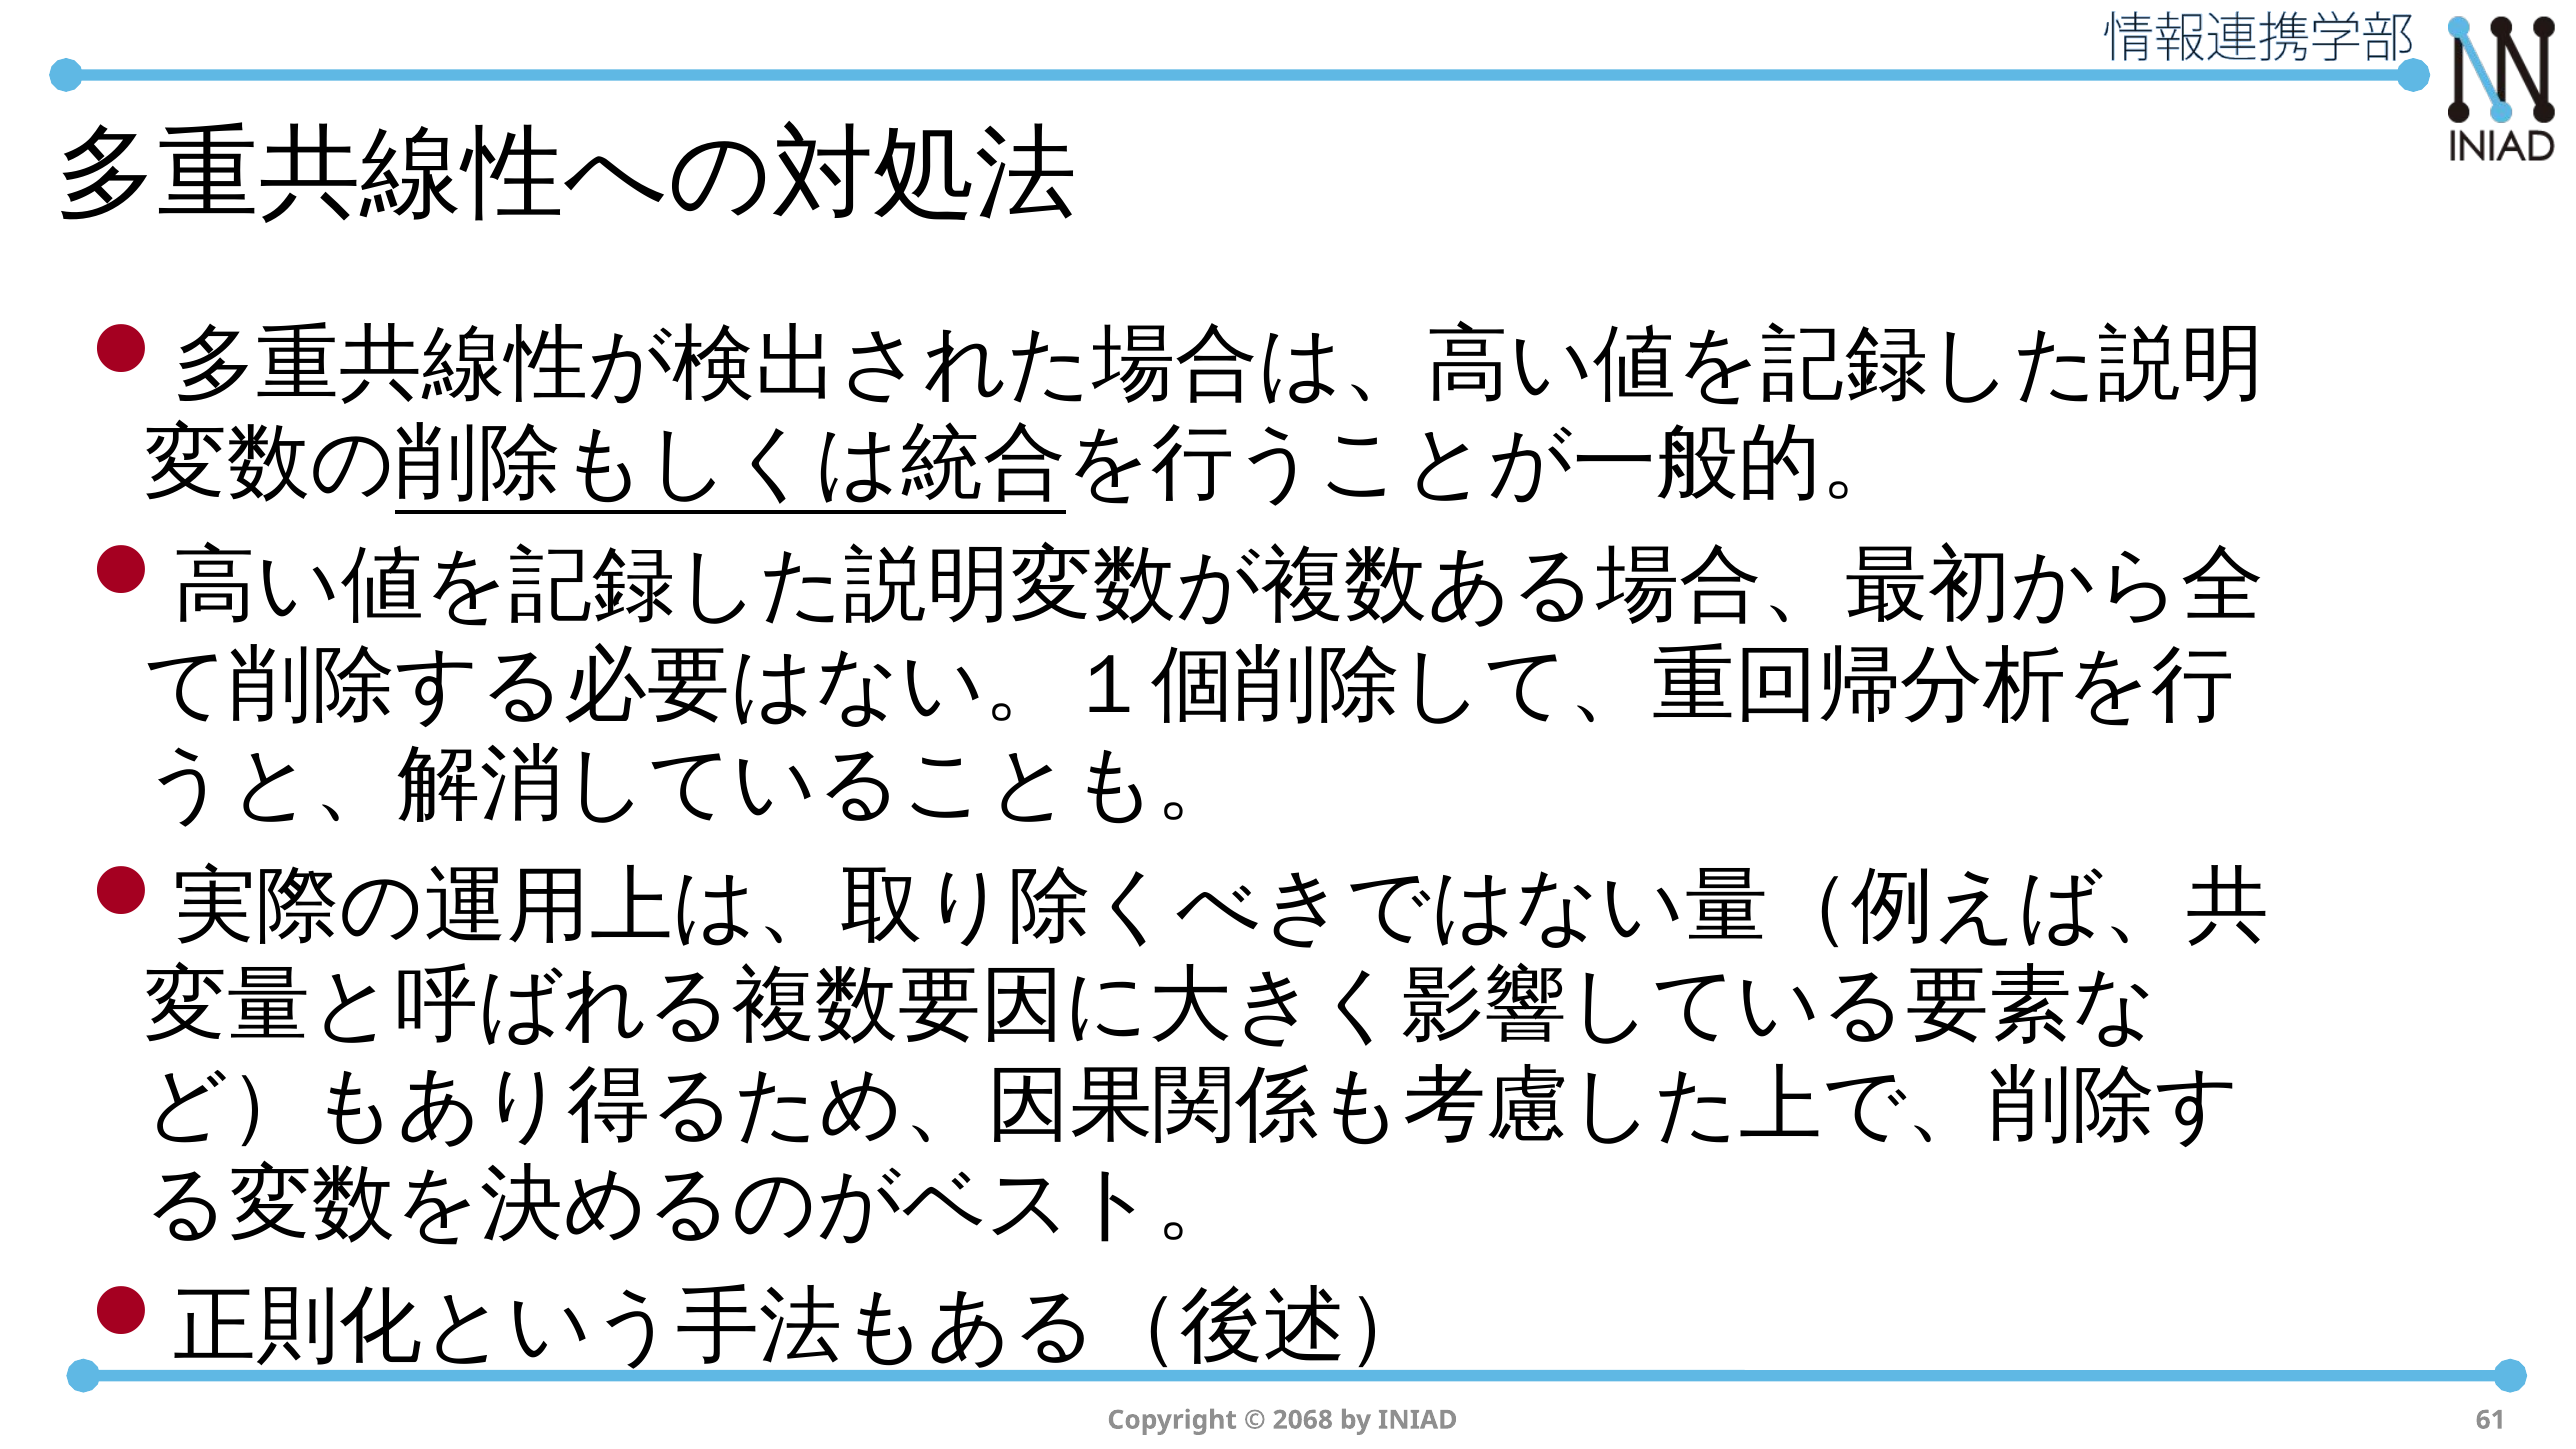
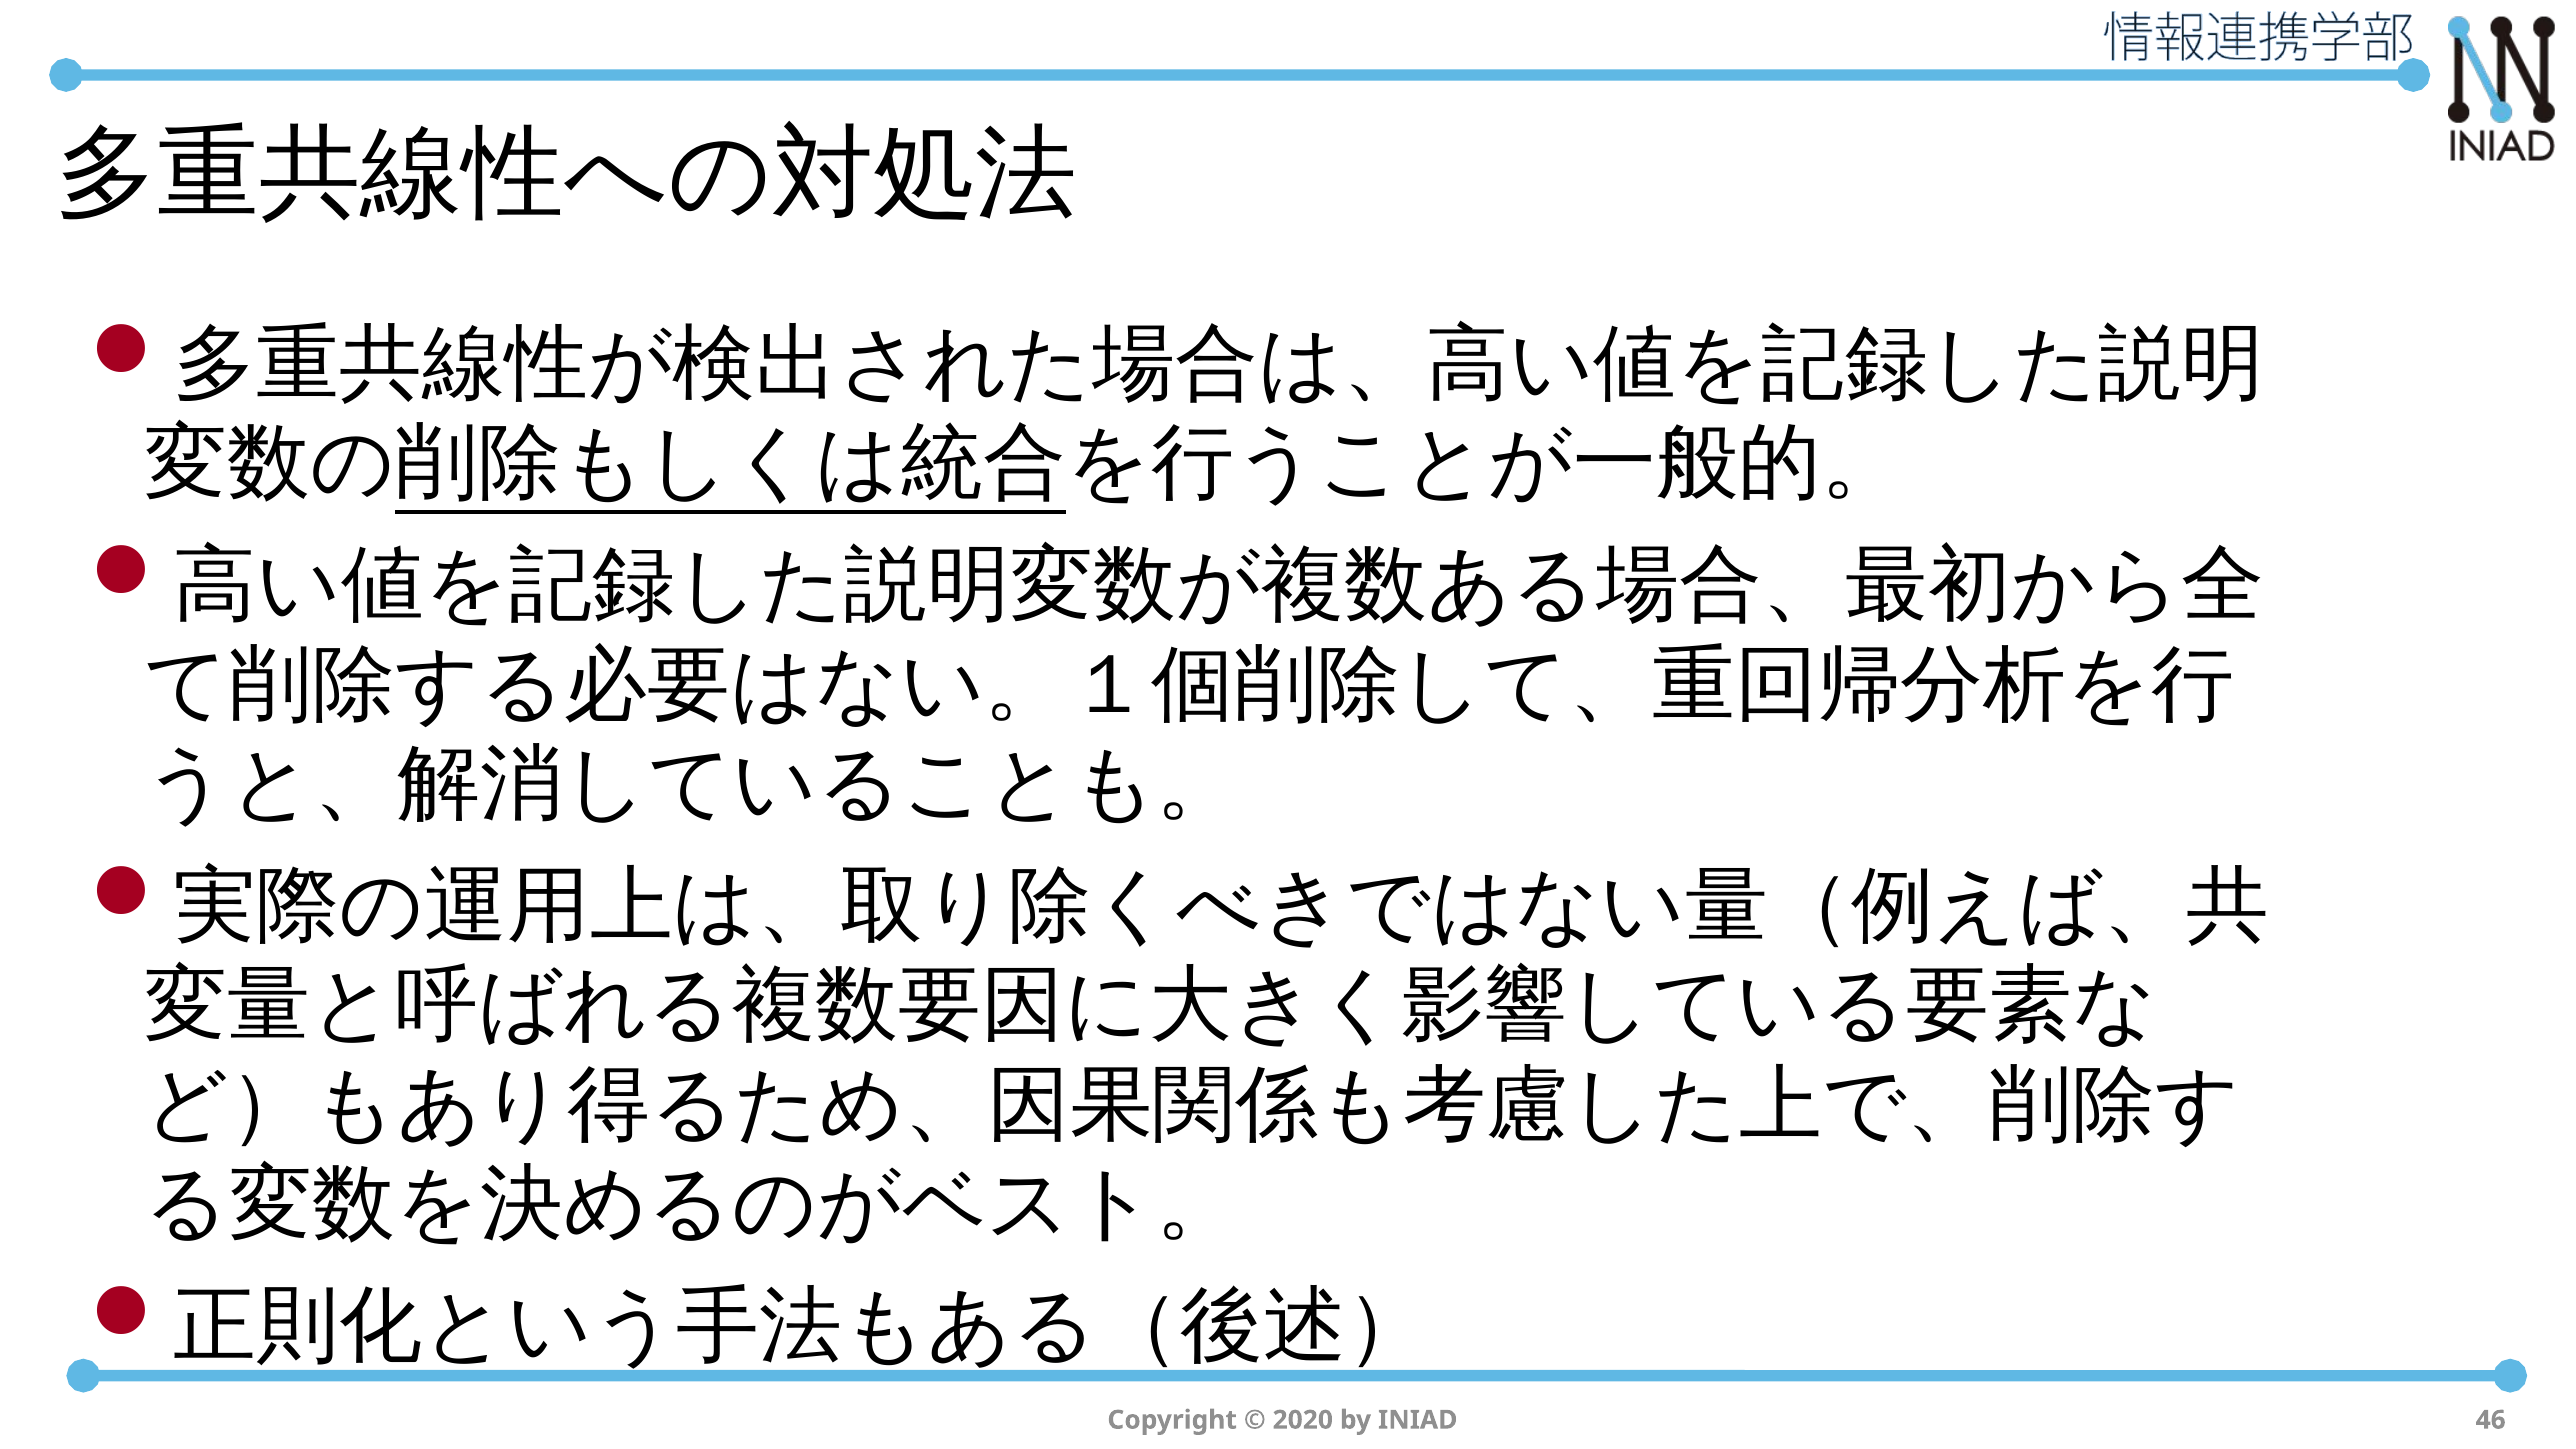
2068: 2068 -> 2020 (1303, 1420)
61: 61 -> 46 (2491, 1420)
